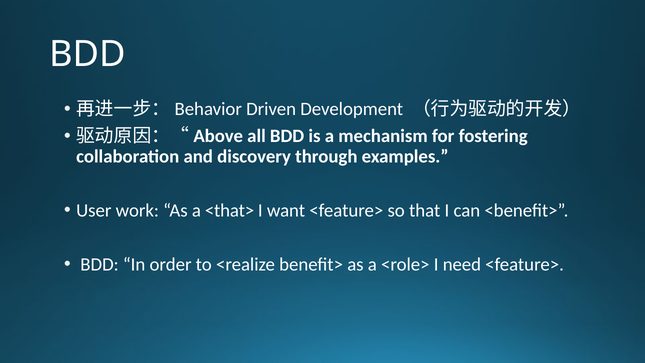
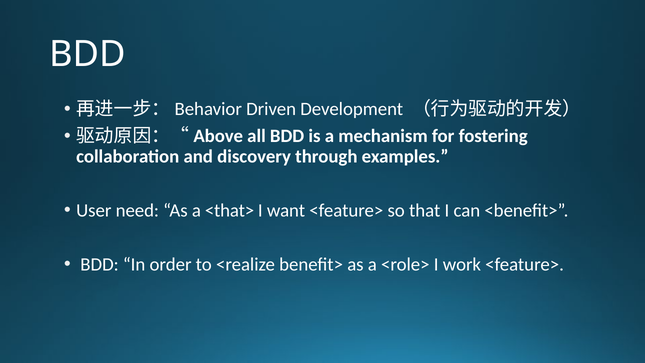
work: work -> need (137, 210)
need: need -> work (462, 264)
